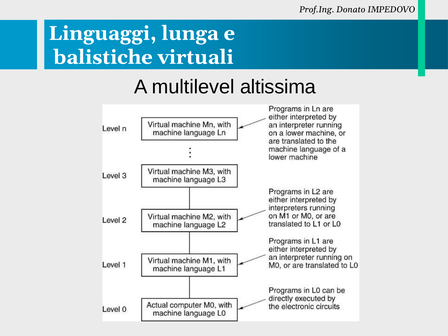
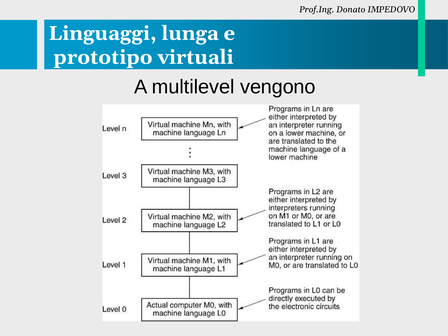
balistiche: balistiche -> prototipo (103, 57)
altissima: altissima -> vengono (278, 87)
